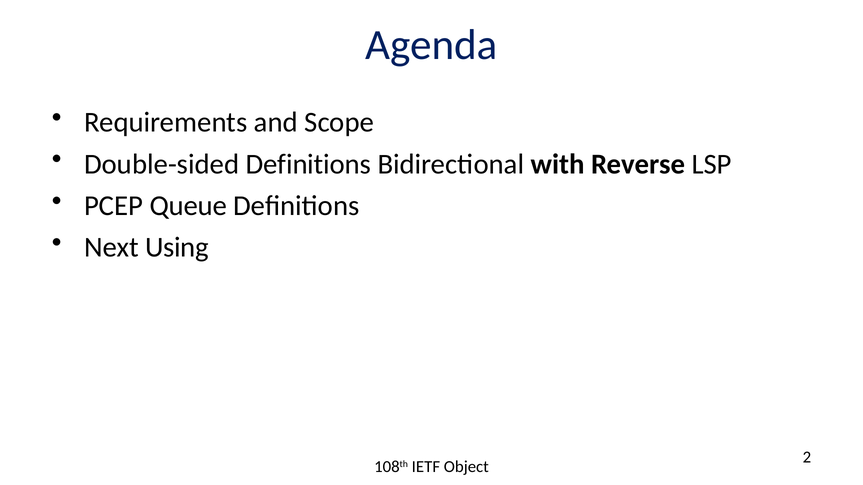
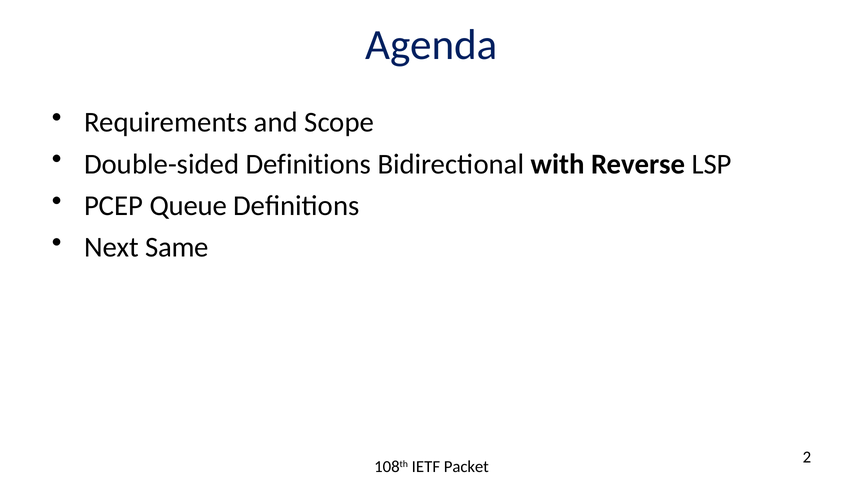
Using: Using -> Same (177, 248)
Object: Object -> Packet (466, 467)
